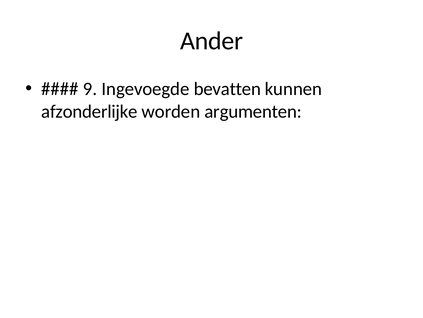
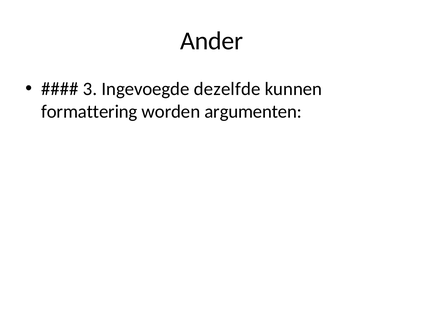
9: 9 -> 3 (90, 89)
bevatten: bevatten -> dezelfde (227, 89)
afzonderlijke: afzonderlijke -> formattering (89, 111)
